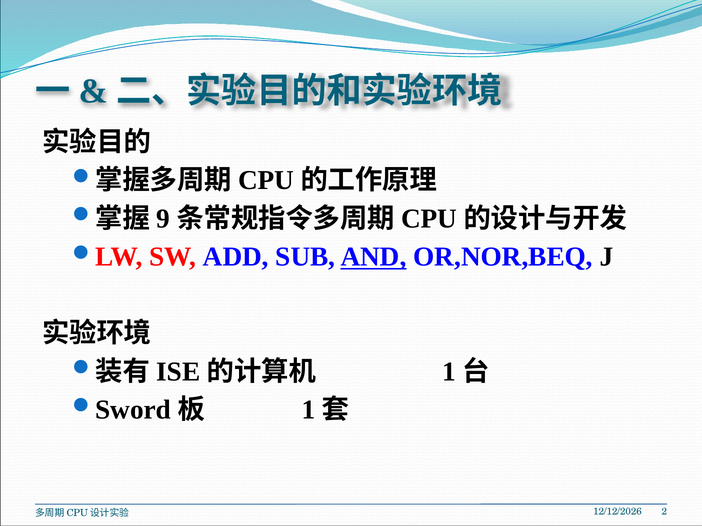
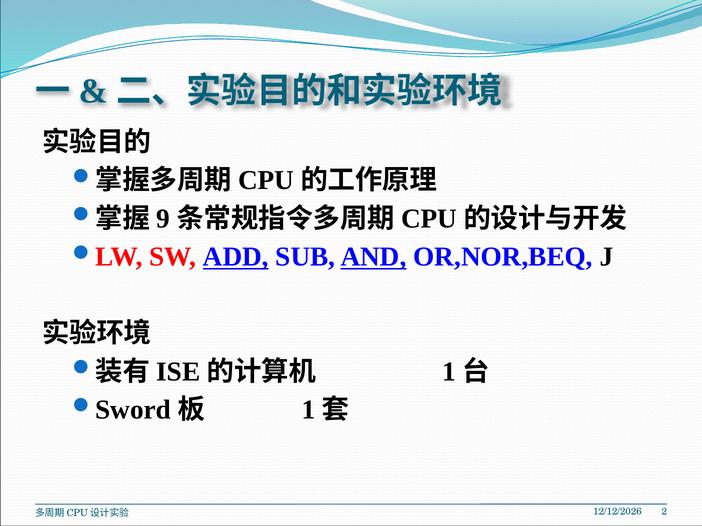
ADD underline: none -> present (236, 257)
